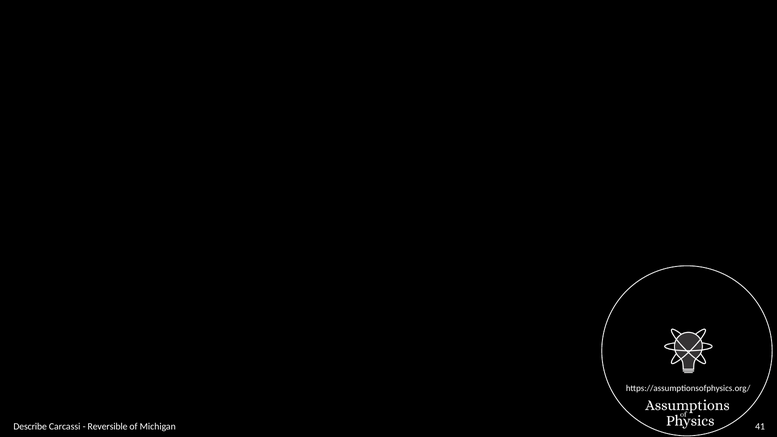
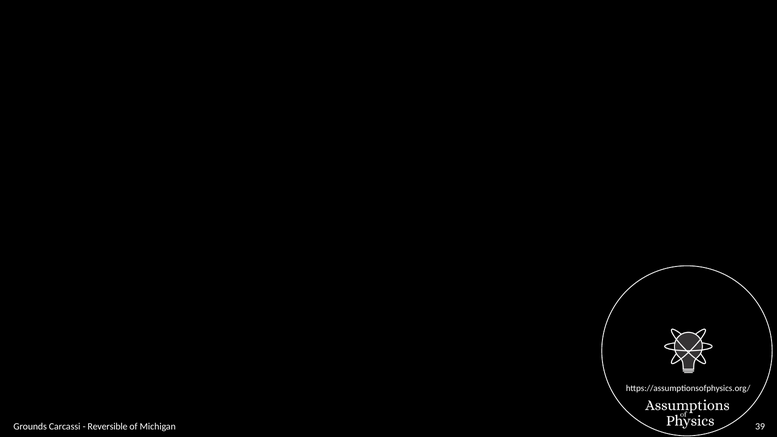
Describe: Describe -> Grounds (30, 427)
41: 41 -> 39 (760, 427)
